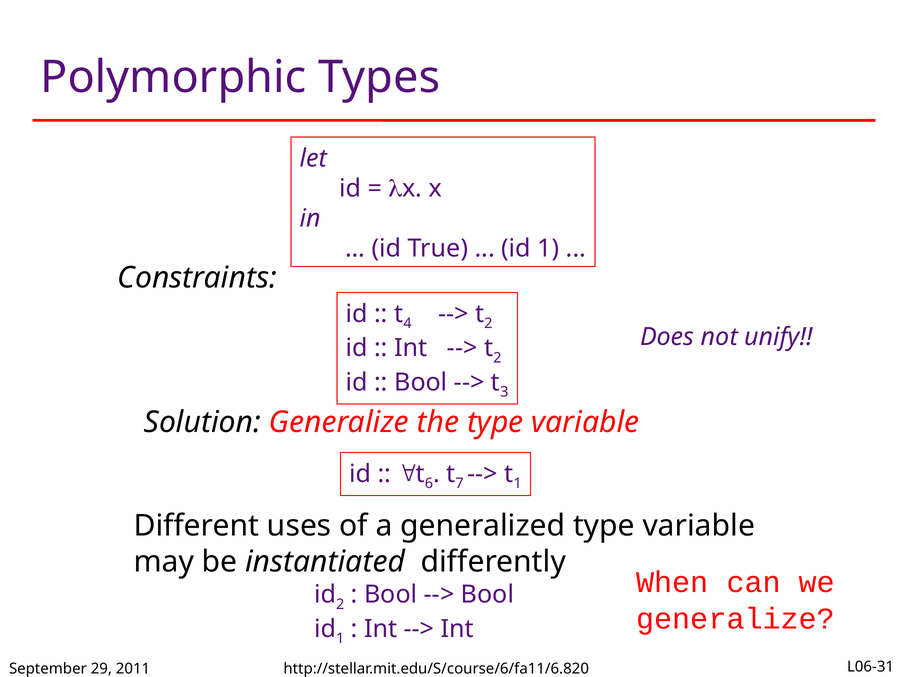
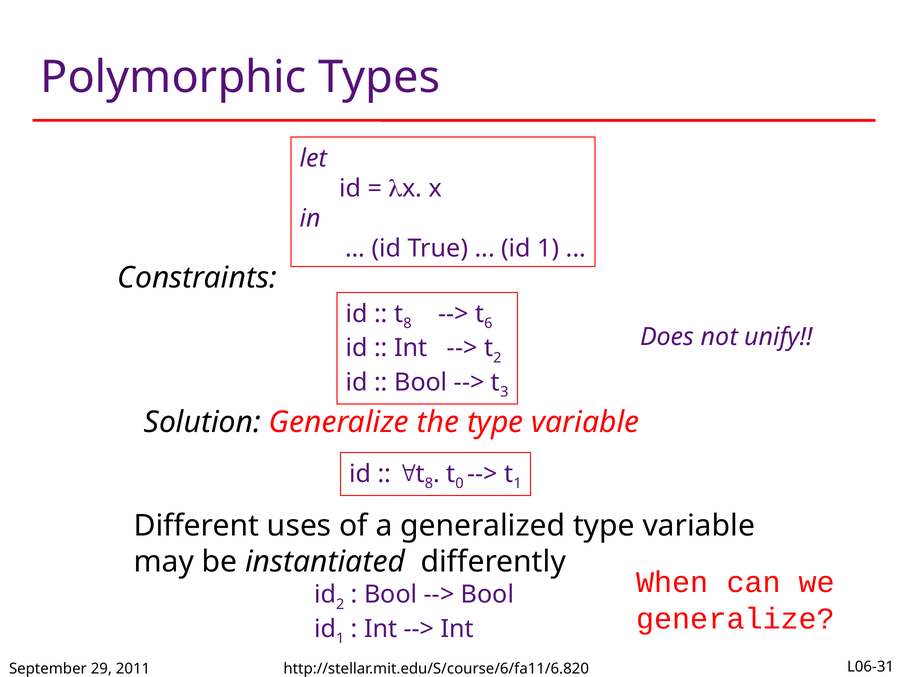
4: 4 -> 8 (407, 324)
2: 2 -> 6 (488, 324)
6: 6 -> 8 (429, 484)
7: 7 -> 0 (460, 484)
